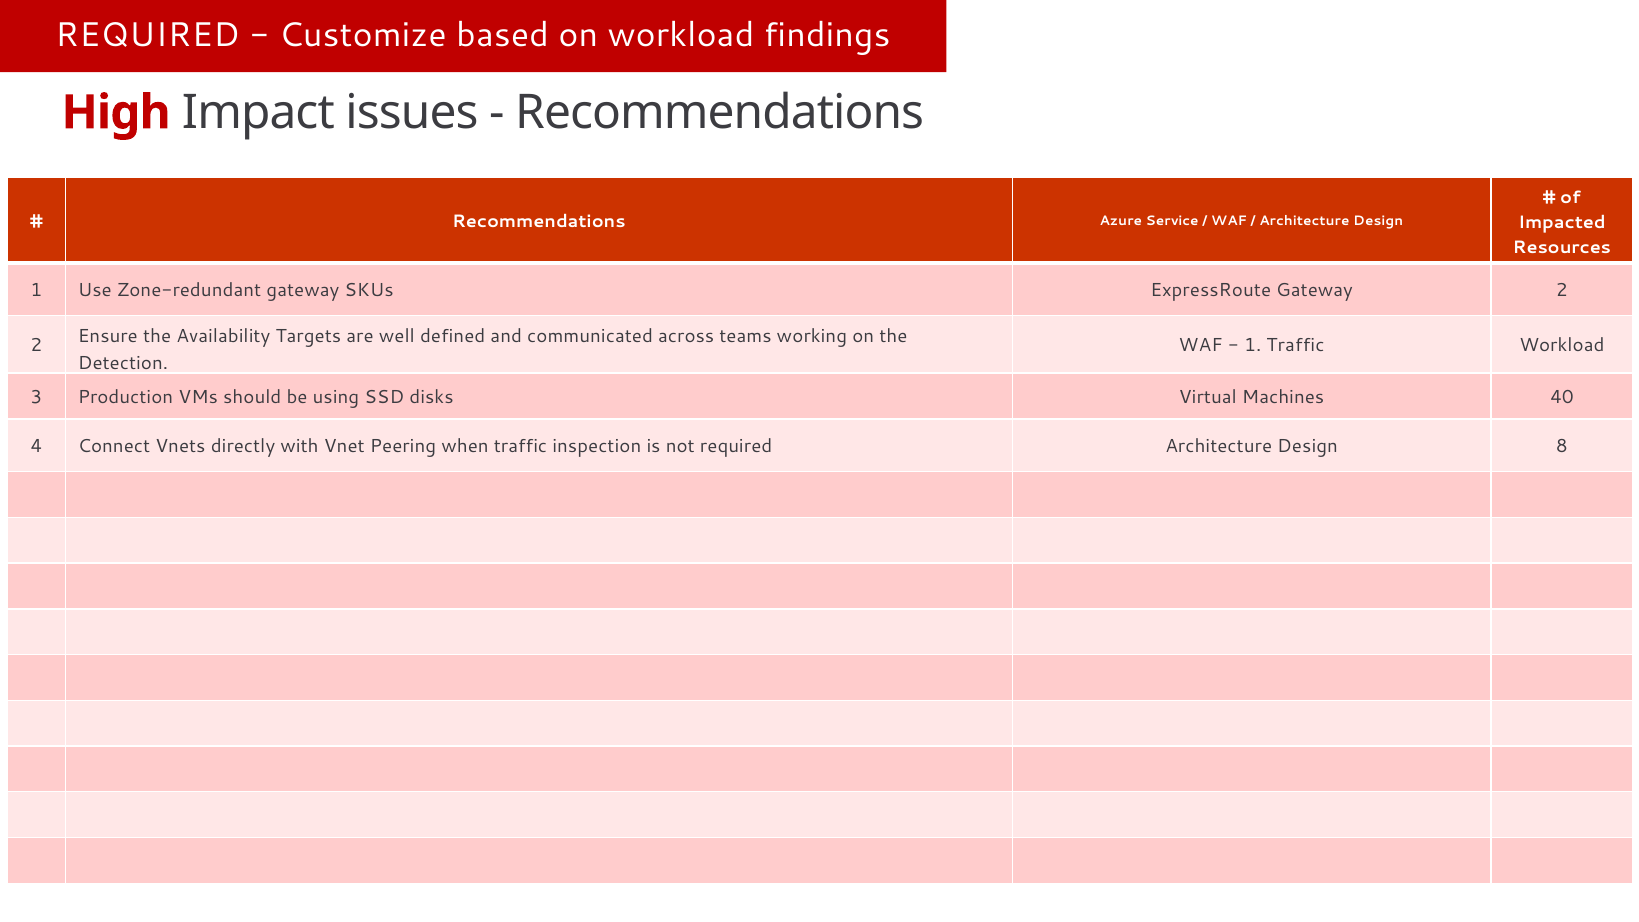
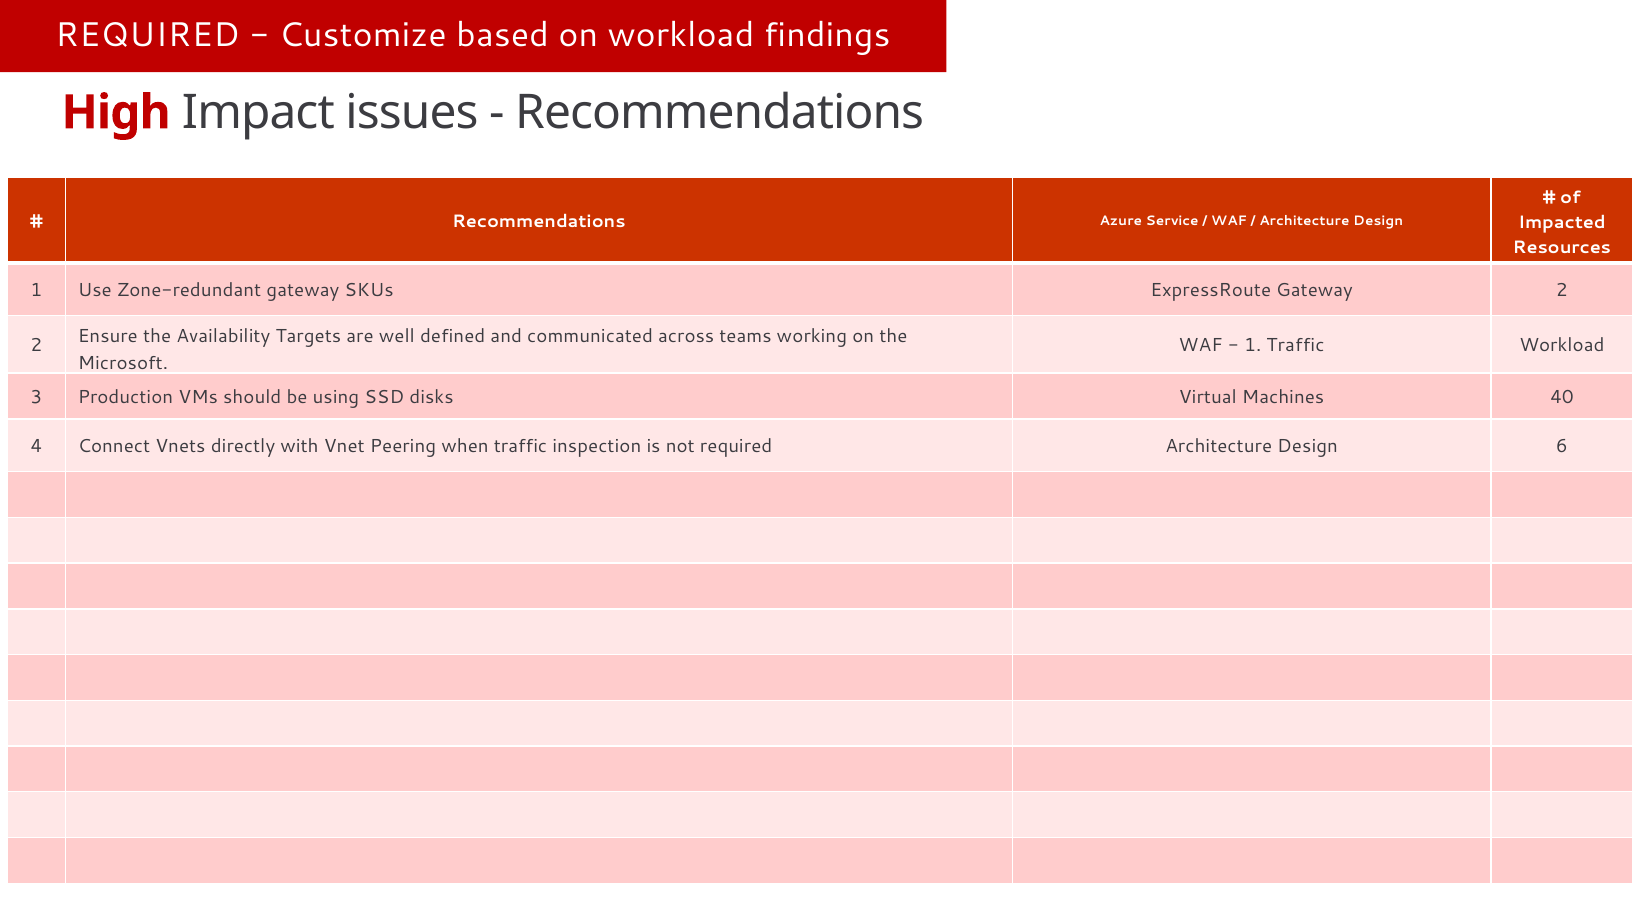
Detection: Detection -> Microsoft (123, 363)
8: 8 -> 6 (1562, 446)
